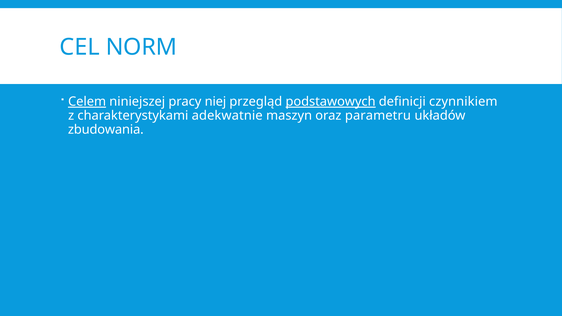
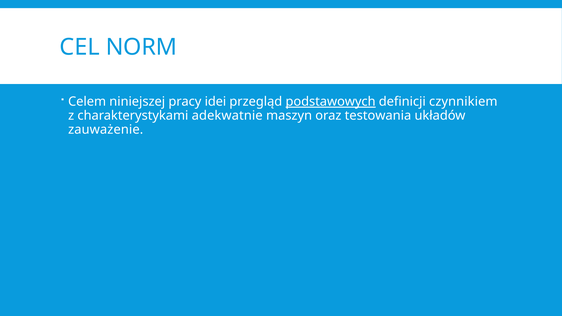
Celem underline: present -> none (87, 102)
niej: niej -> idei (215, 102)
parametru: parametru -> testowania (378, 116)
zbudowania: zbudowania -> zauważenie (106, 130)
